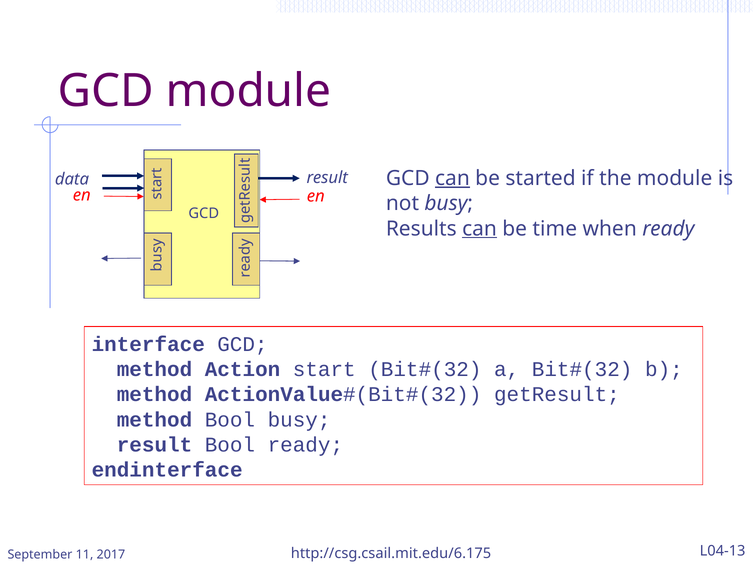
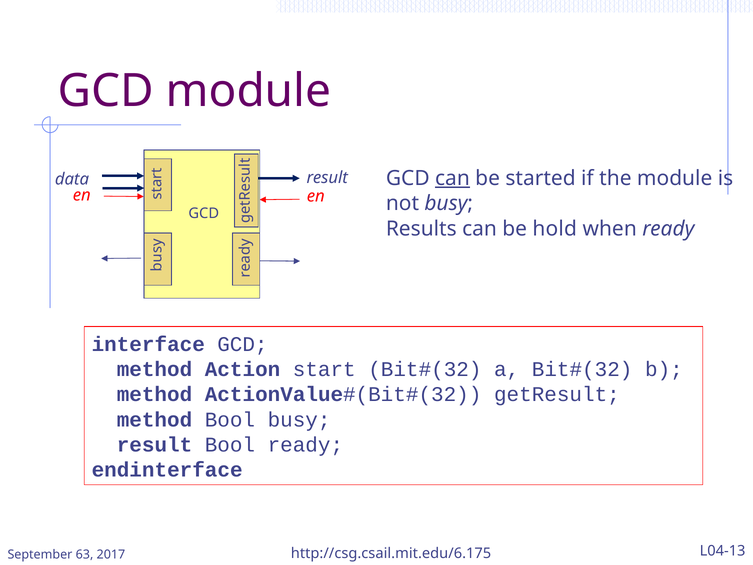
can underline: present -> none (480, 229)
time: time -> hold (555, 229)
11: 11 -> 63 (85, 554)
